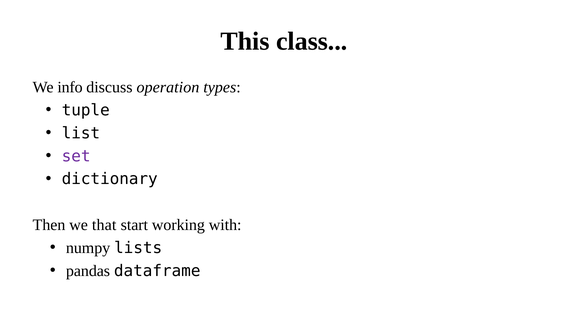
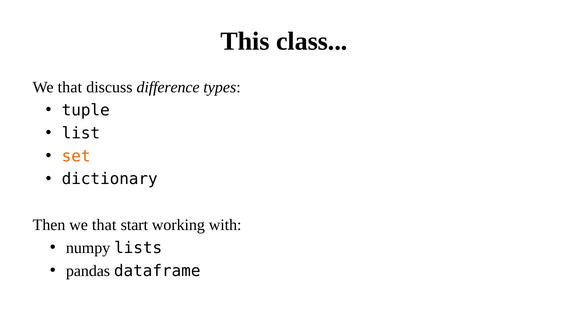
info: info -> that (70, 87)
operation: operation -> difference (168, 87)
set colour: purple -> orange (76, 156)
